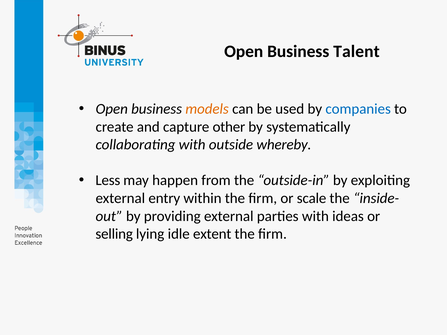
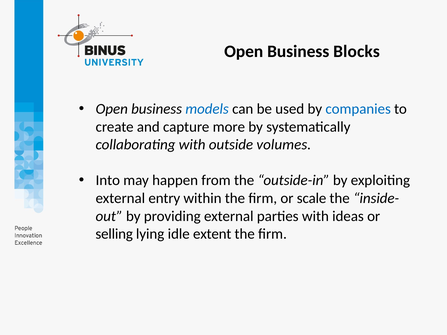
Talent: Talent -> Blocks (357, 52)
models colour: orange -> blue (207, 109)
other: other -> more (229, 127)
whereby: whereby -> volumes (284, 145)
Less: Less -> Into (108, 181)
